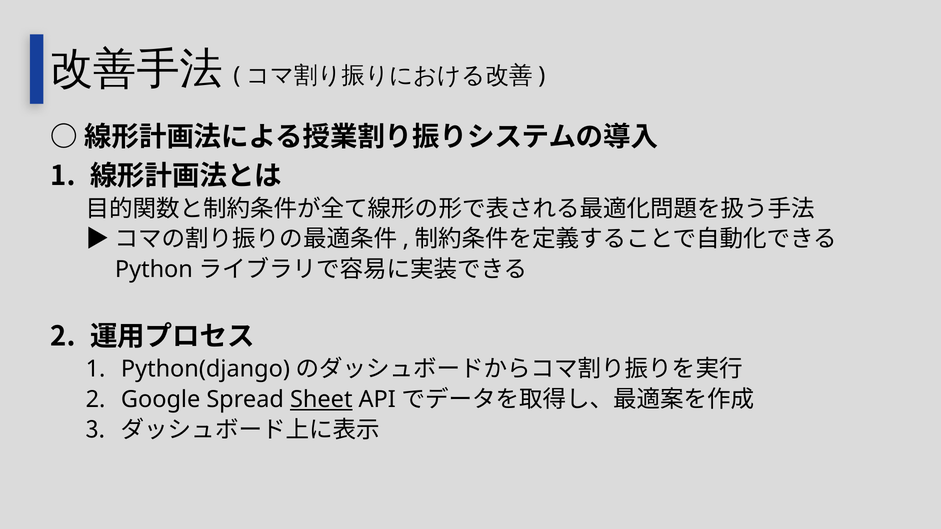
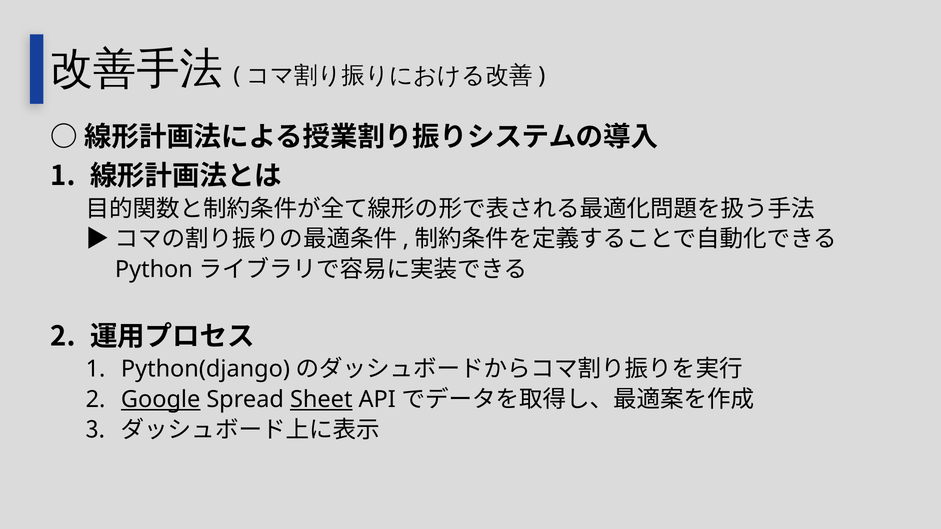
Google underline: none -> present (161, 400)
